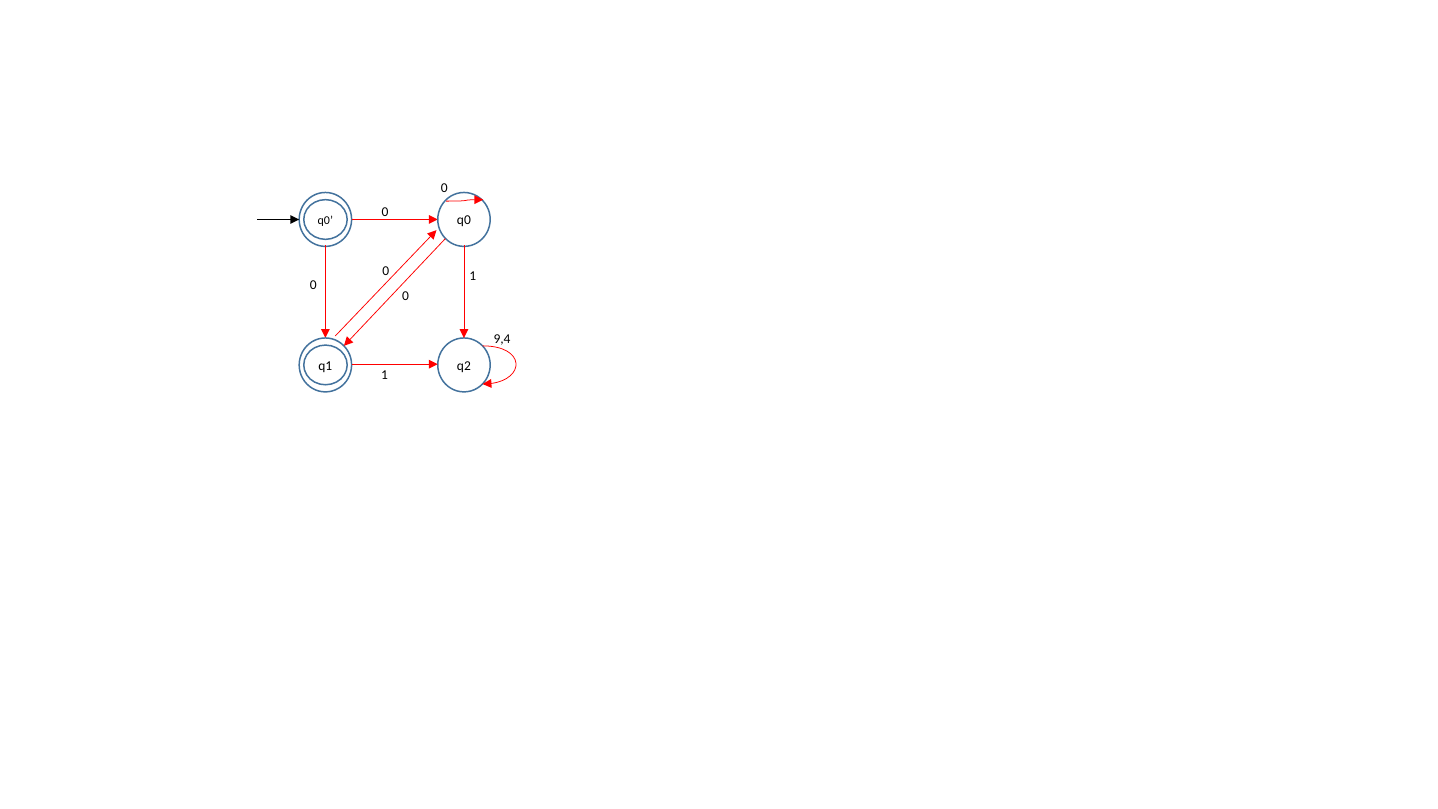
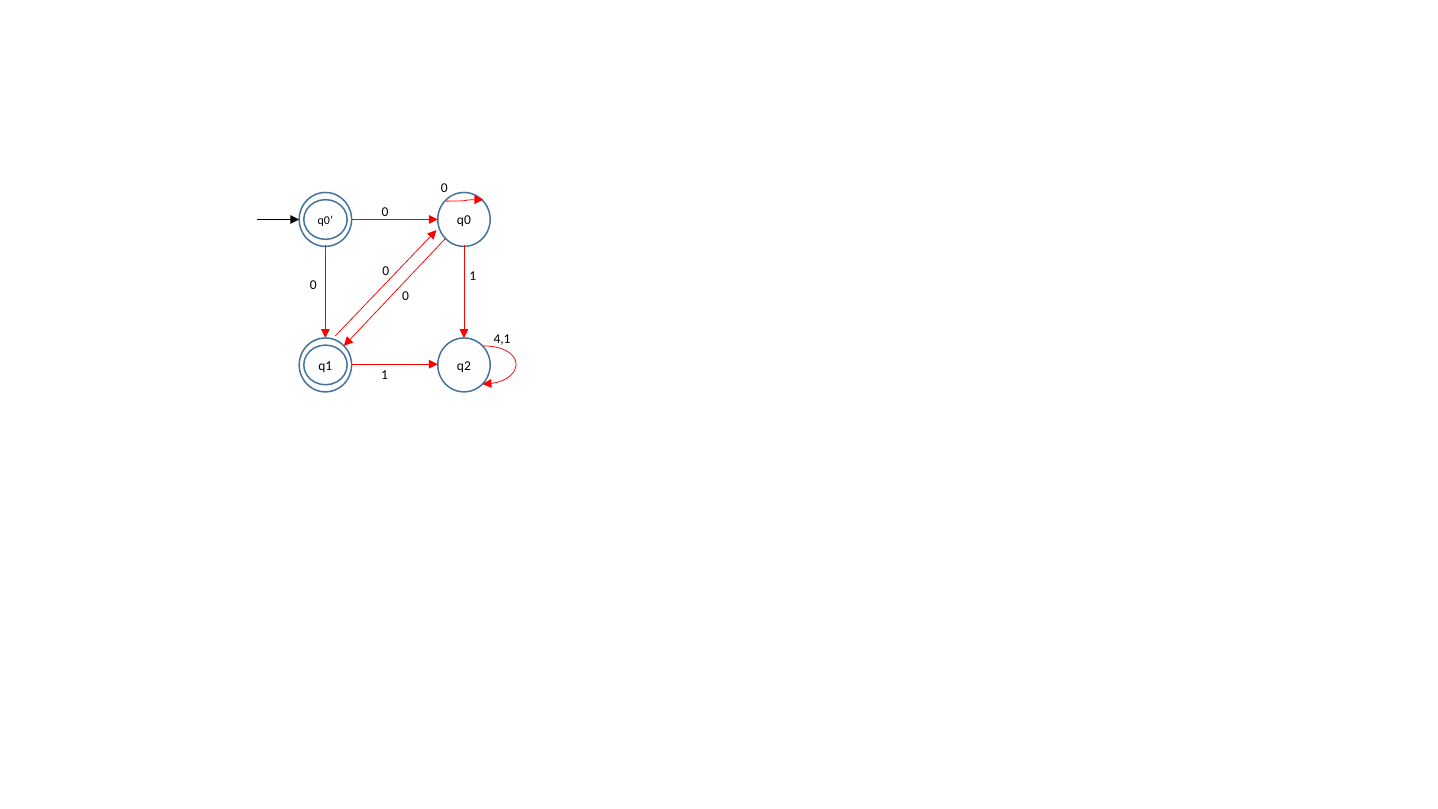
9,4: 9,4 -> 4,1 (502, 339)
